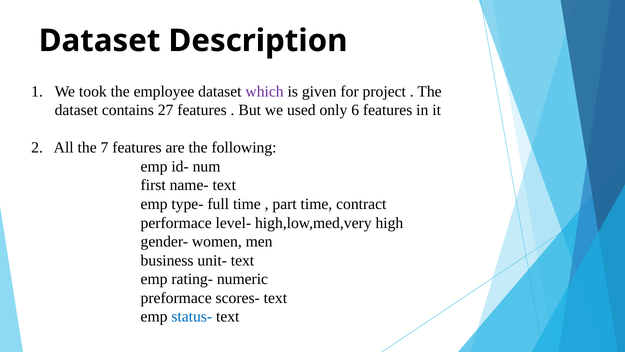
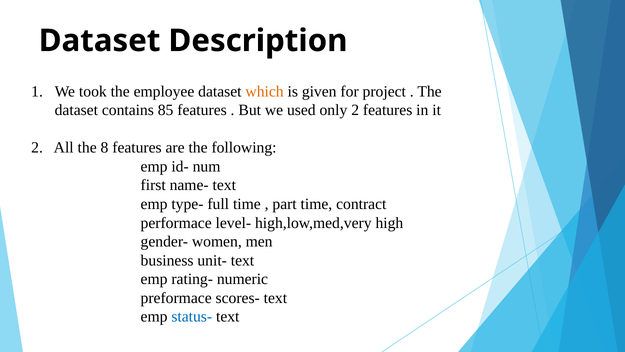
which colour: purple -> orange (265, 91)
27: 27 -> 85 (166, 110)
only 6: 6 -> 2 (355, 110)
7: 7 -> 8 (104, 148)
